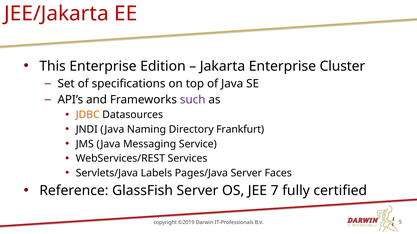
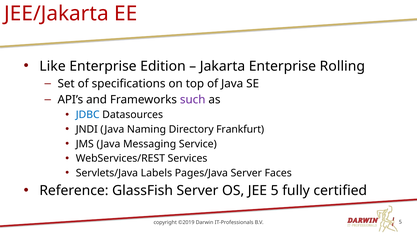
This: This -> Like (53, 66)
Cluster: Cluster -> Rolling (342, 66)
JDBC colour: orange -> blue (88, 115)
JEE 7: 7 -> 5 (275, 191)
